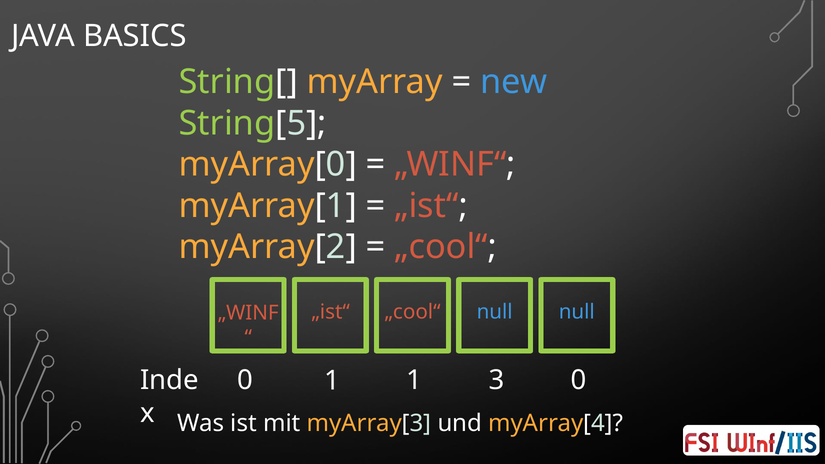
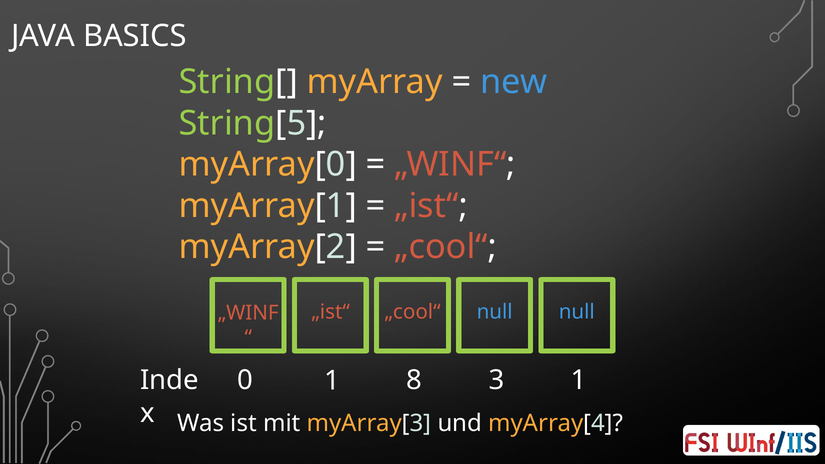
1 1: 1 -> 8 (414, 380)
3 0: 0 -> 1 (579, 380)
